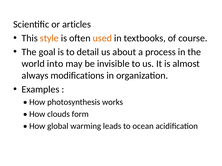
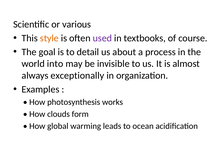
articles: articles -> various (77, 24)
used colour: orange -> purple (102, 38)
modifications: modifications -> exceptionally (77, 76)
